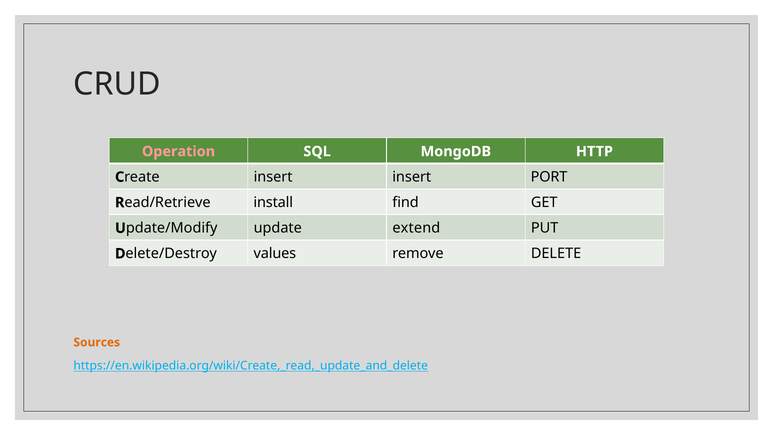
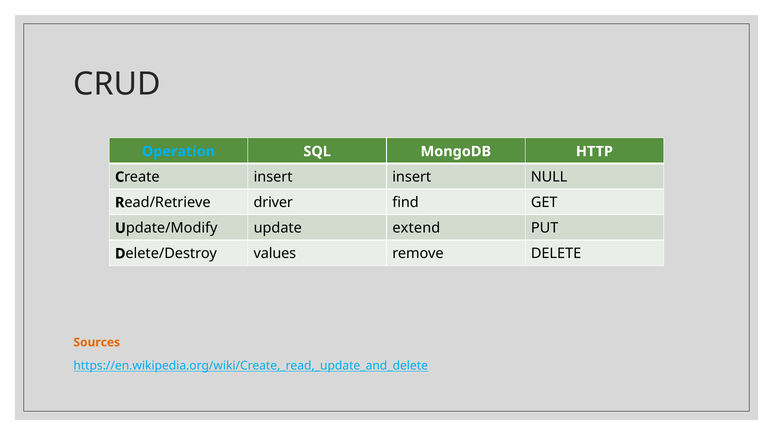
Operation colour: pink -> light blue (178, 151)
PORT: PORT -> NULL (549, 177)
install: install -> driver (273, 202)
